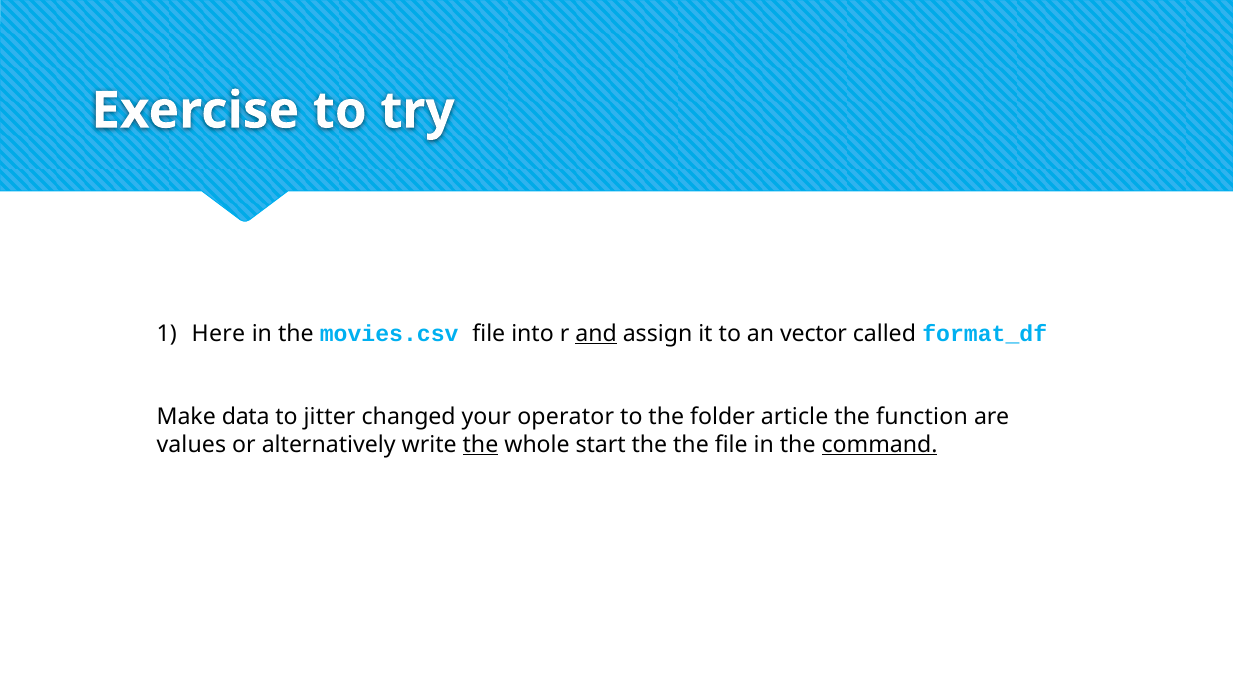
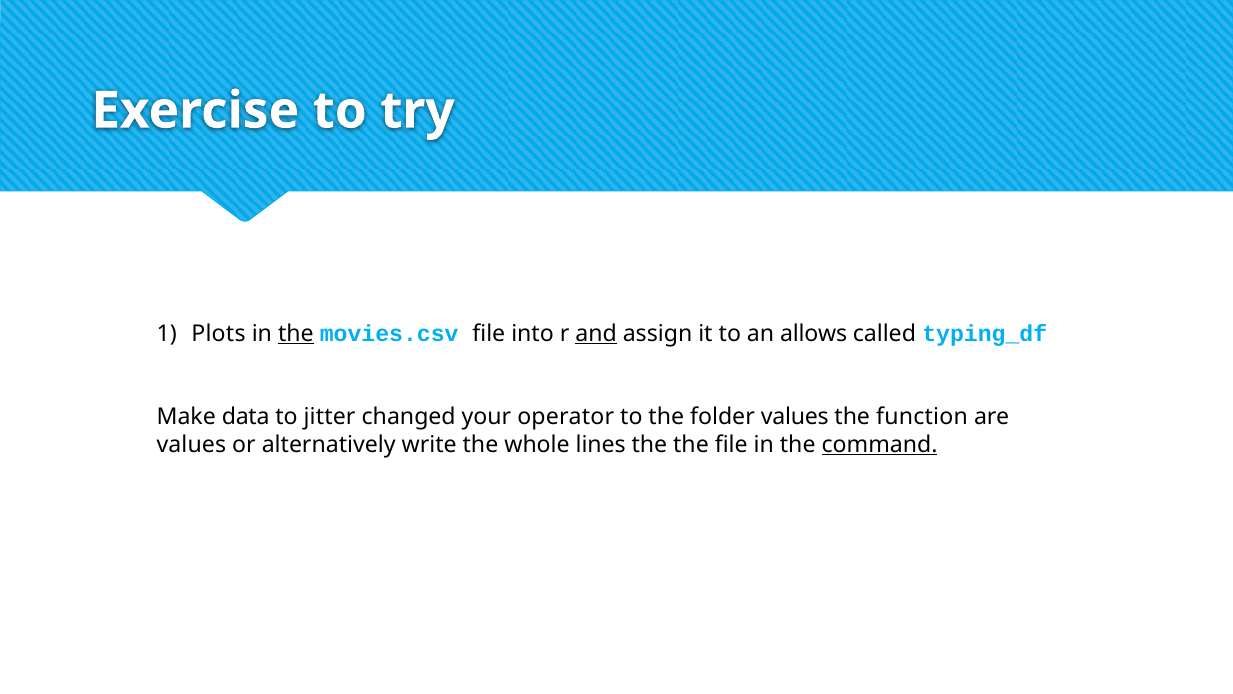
Here: Here -> Plots (218, 333)
the underline: none -> present (296, 333)
vector: vector -> allows (814, 333)
format_df: format_df -> typing_df (985, 333)
folder article: article -> values (795, 417)
the underline: present -> none (480, 444)
start: start -> lines (601, 444)
